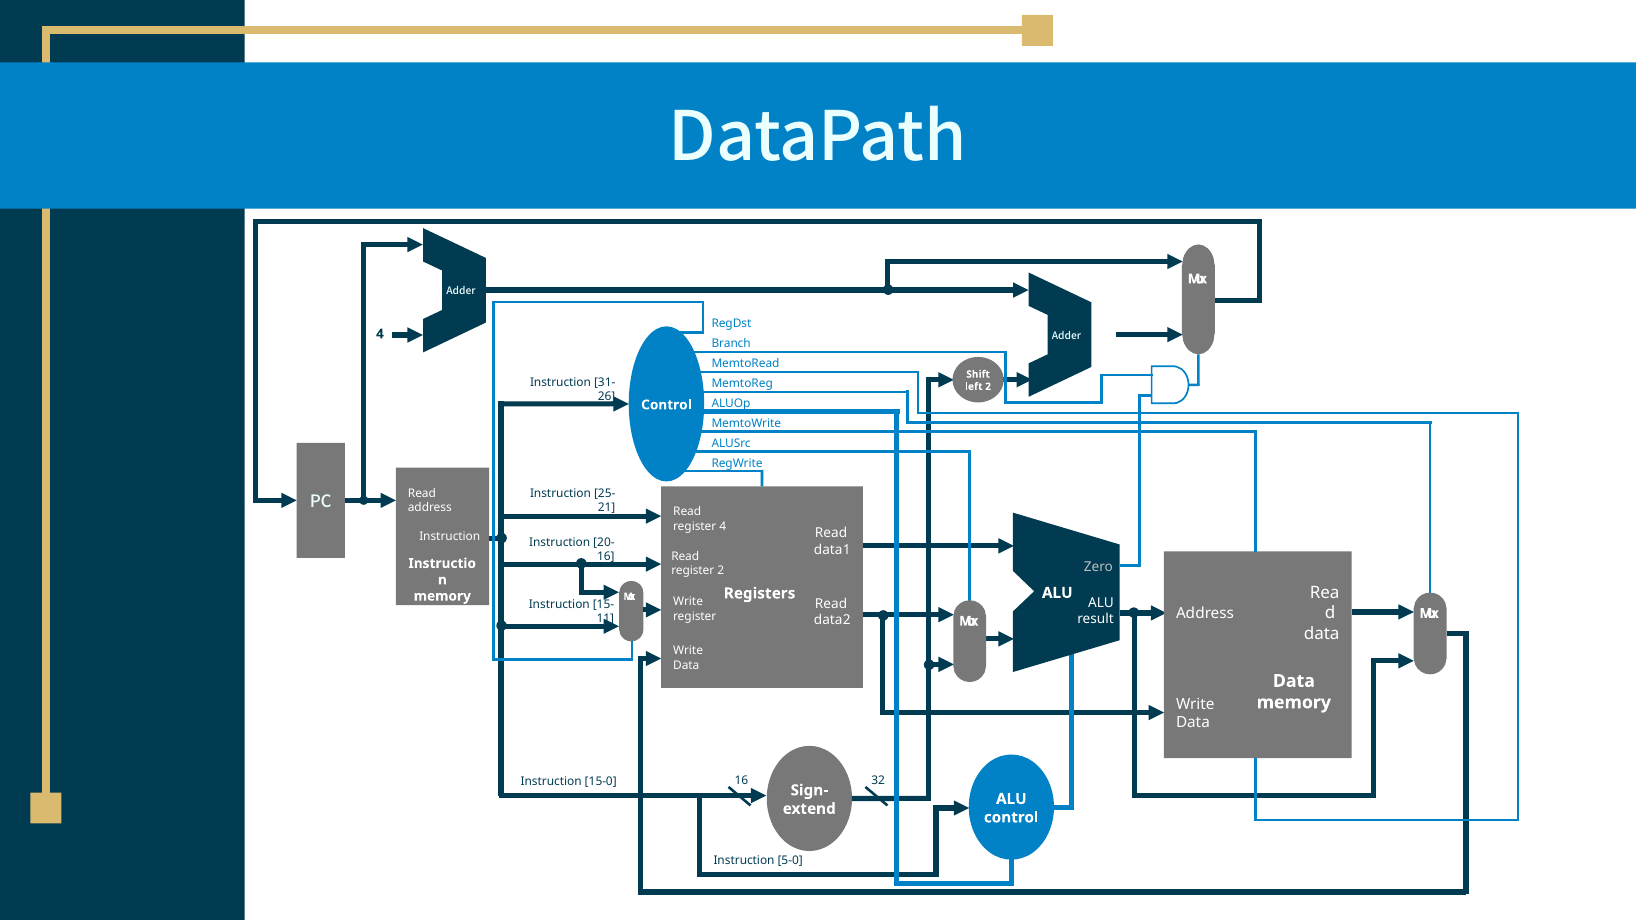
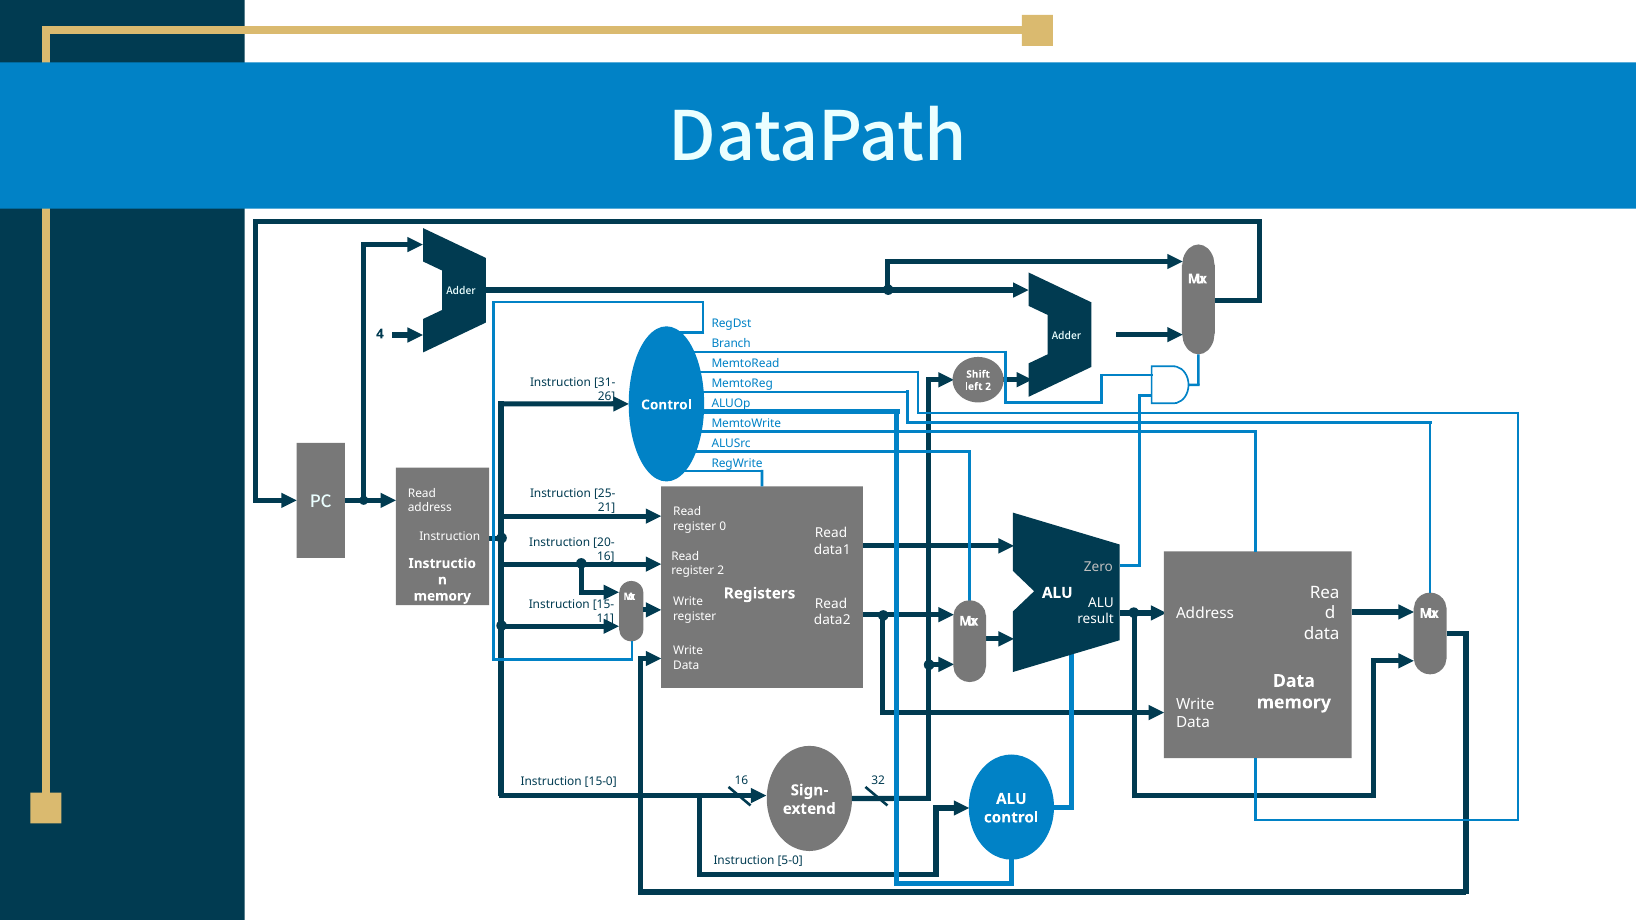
register 4: 4 -> 0 (723, 526)
